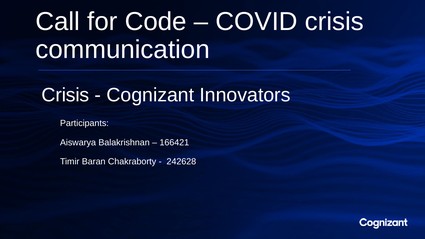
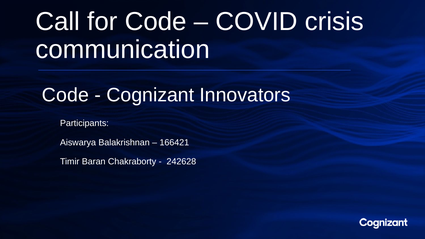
Crisis: Crisis -> Code (65, 95)
